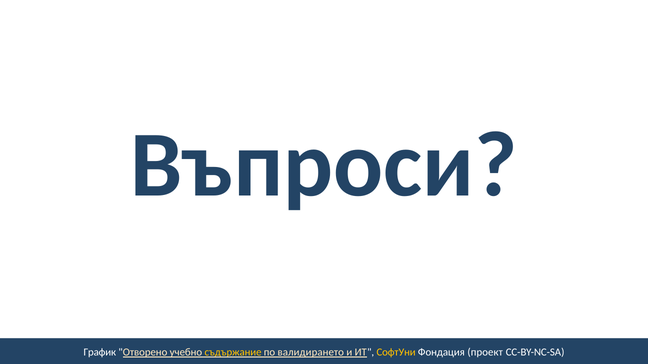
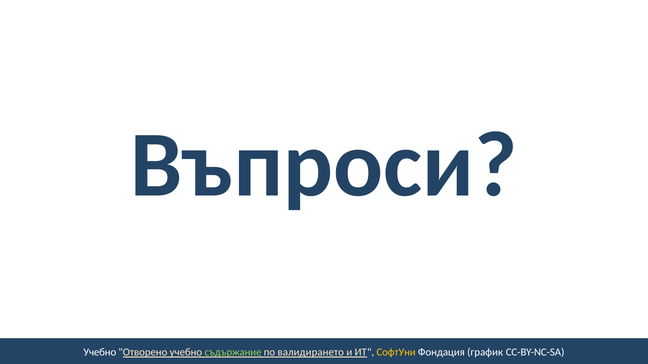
График: График -> Учебно (100, 353)
съдържание colour: yellow -> light green (233, 353)
проект: проект -> график (485, 353)
